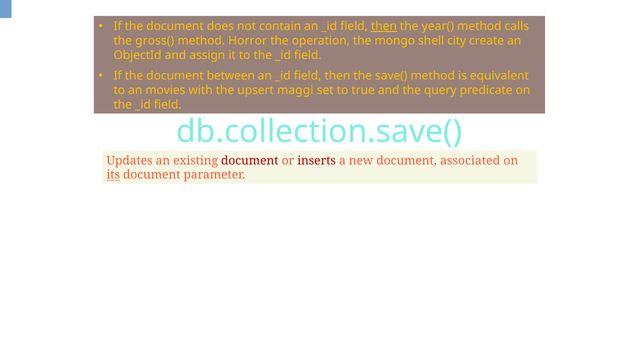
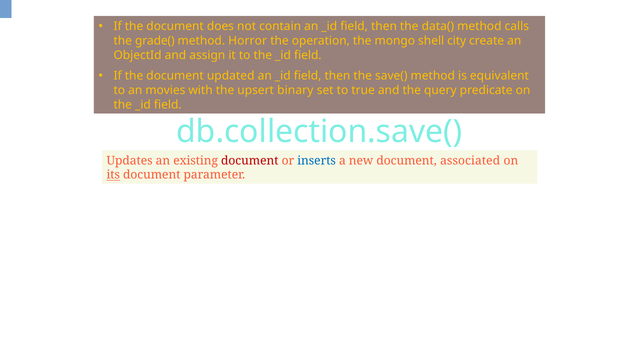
then underline: present -> none (384, 26)
year(: year( -> data( (438, 26)
gross(: gross( -> grade( (155, 41)
between: between -> updated (231, 76)
maggi: maggi -> binary (295, 90)
inserts colour: red -> blue (317, 160)
